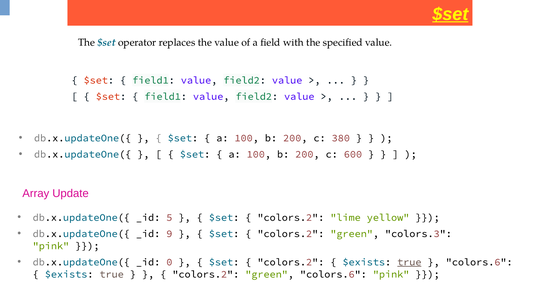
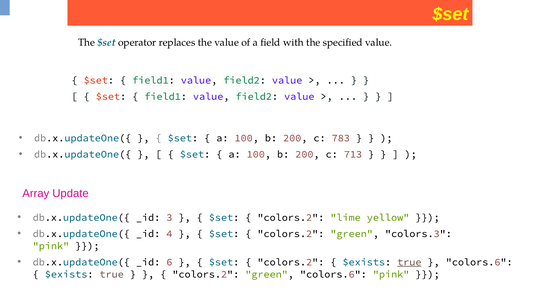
$set underline: present -> none (450, 14)
380: 380 -> 783 (341, 138)
600: 600 -> 713 (353, 154)
5: 5 -> 3 (169, 217)
9: 9 -> 4 (169, 234)
0: 0 -> 6 (169, 262)
